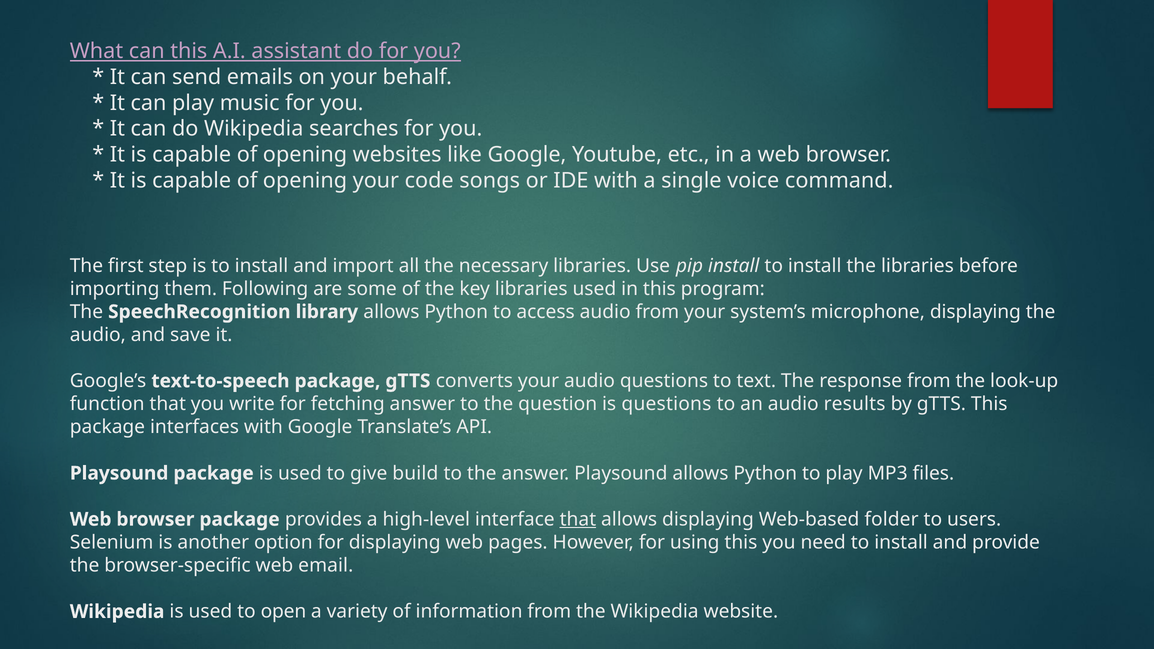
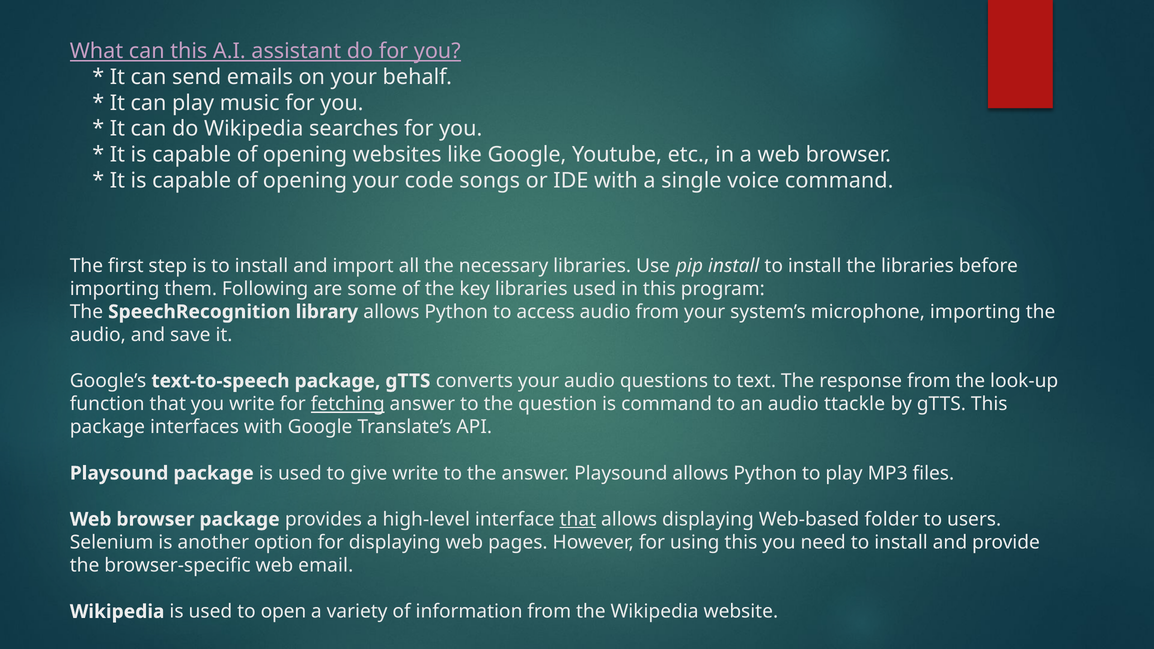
microphone displaying: displaying -> importing (975, 312)
fetching underline: none -> present (348, 404)
is questions: questions -> command (667, 404)
results: results -> ttackle (855, 404)
give build: build -> write (415, 473)
